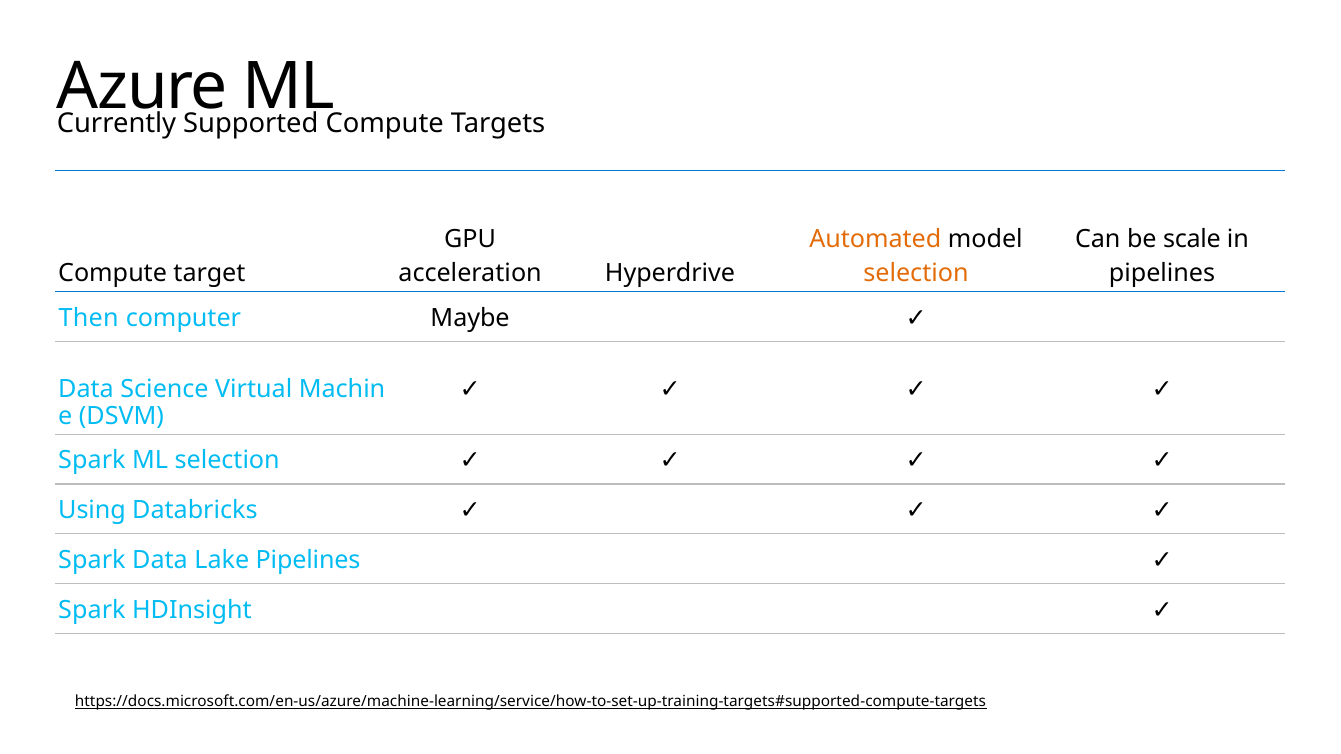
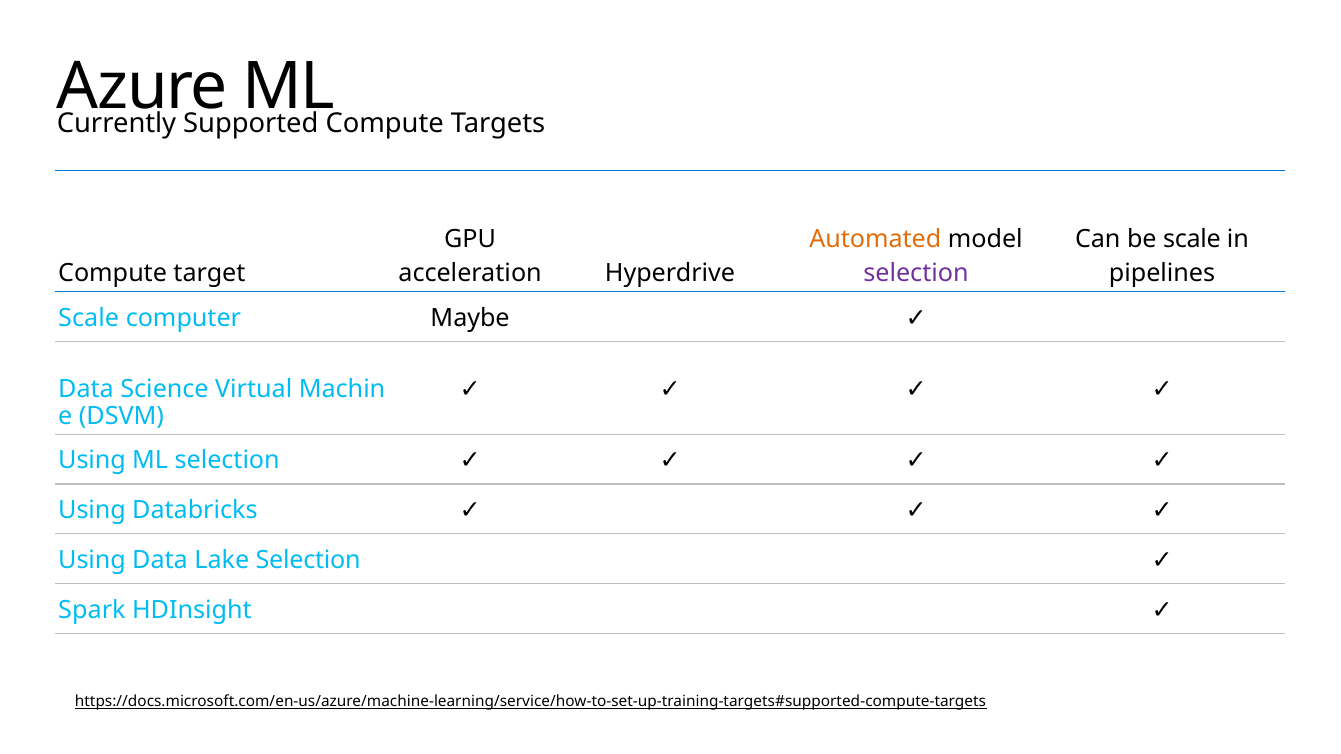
selection colour: orange -> purple (916, 274)
Then: Then -> Scale (89, 318)
Spark: Spark -> Using (92, 461)
Spark: Spark -> Using (92, 560)
Lake Pipelines: Pipelines -> Selection (308, 560)
